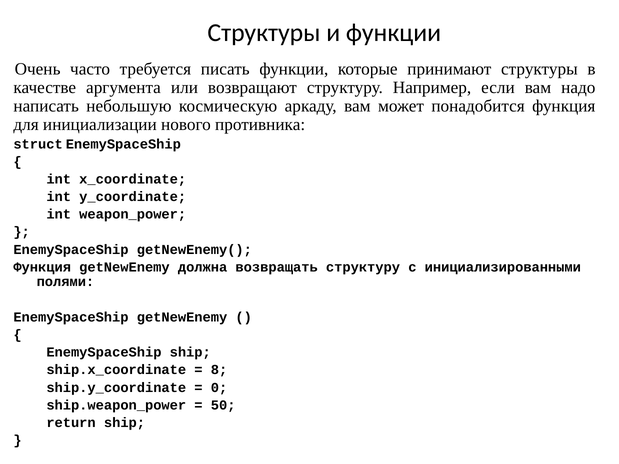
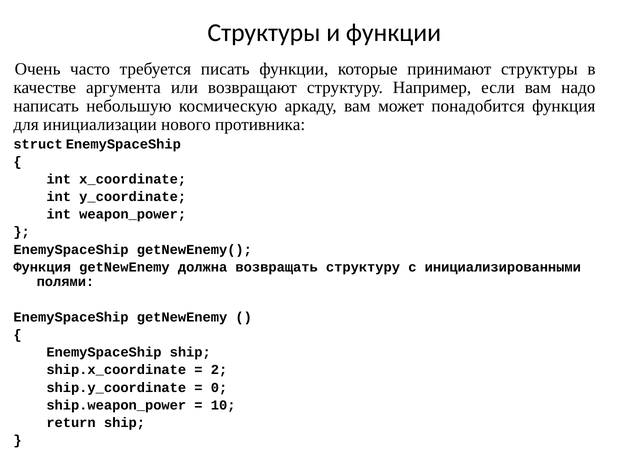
8: 8 -> 2 (219, 370)
50: 50 -> 10 (223, 405)
